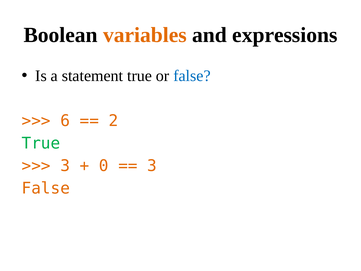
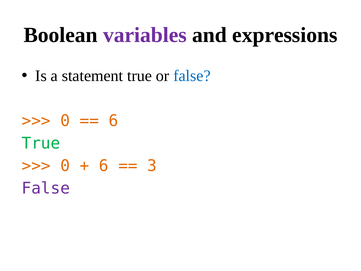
variables colour: orange -> purple (145, 35)
6: 6 -> 0 (65, 121)
2: 2 -> 6 (113, 121)
3: 3 -> 0 (65, 166)
0: 0 -> 6 (104, 166)
False colour: orange -> purple (46, 188)
